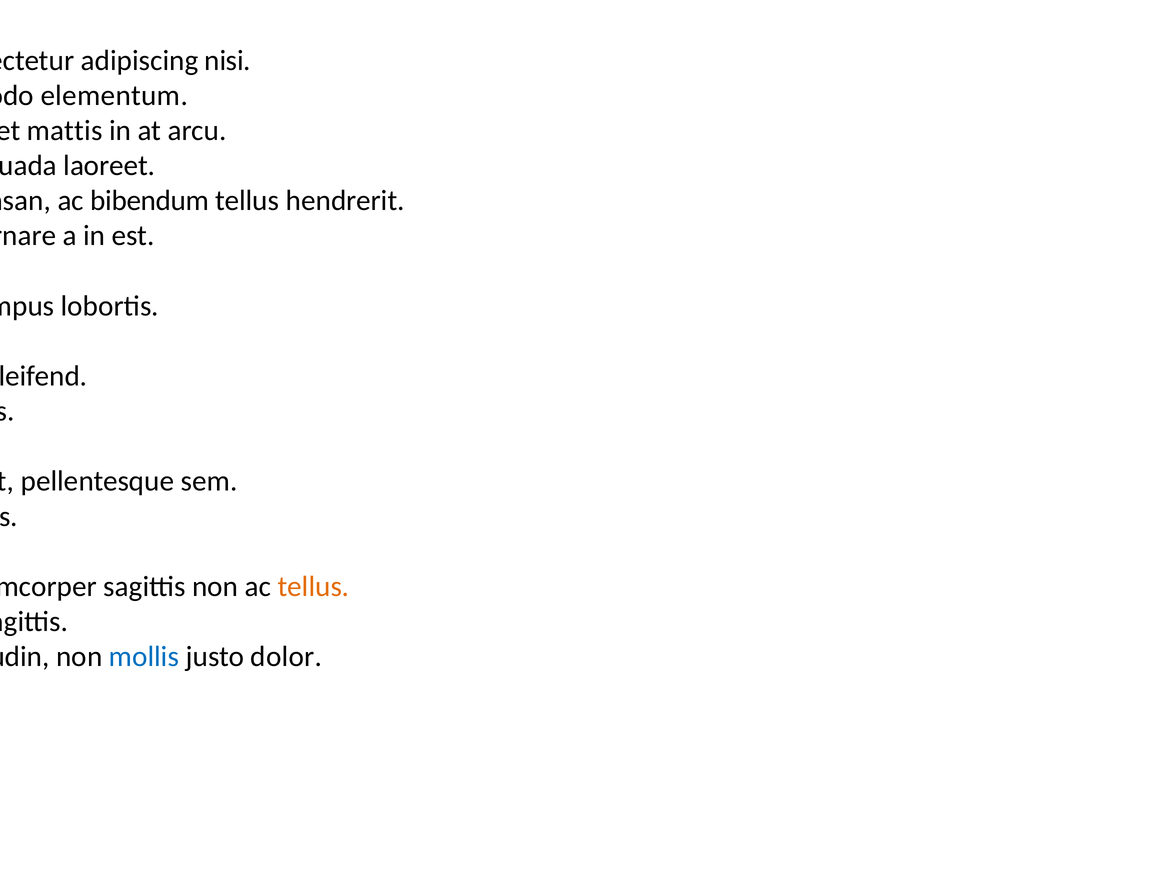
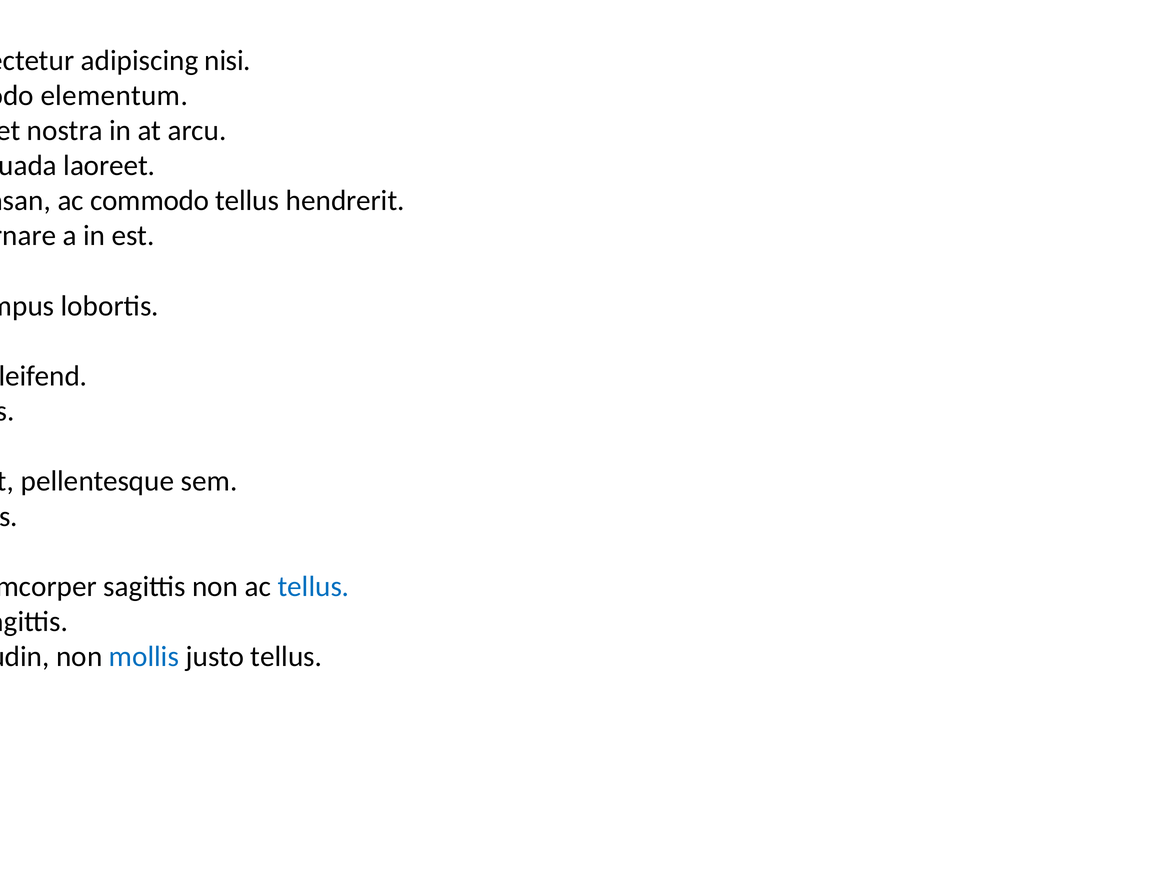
mattis: mattis -> nostra (65, 130)
ac bibendum: bibendum -> commodo (150, 201)
tellus colour: orange -> blue (314, 586)
justo dolor: dolor -> tellus (286, 657)
